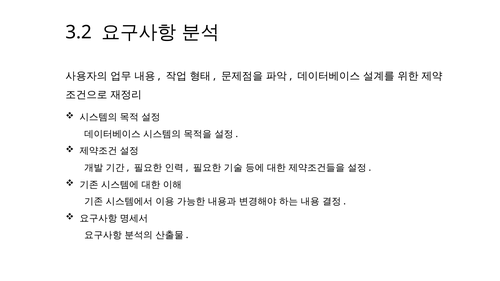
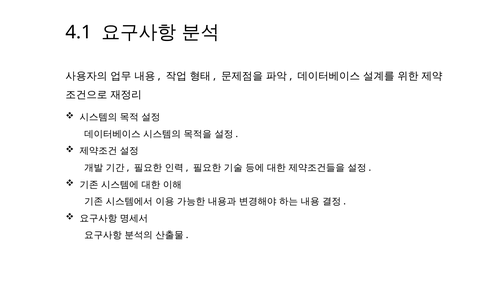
3.2: 3.2 -> 4.1 (79, 32)
